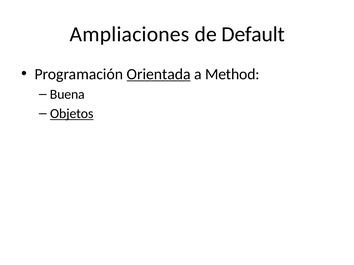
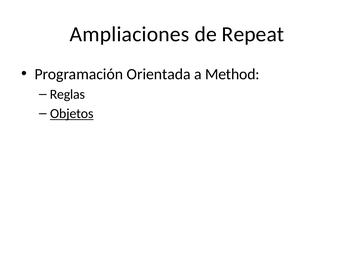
Default: Default -> Repeat (253, 34)
Orientada underline: present -> none (159, 74)
Buena: Buena -> Reglas (67, 95)
